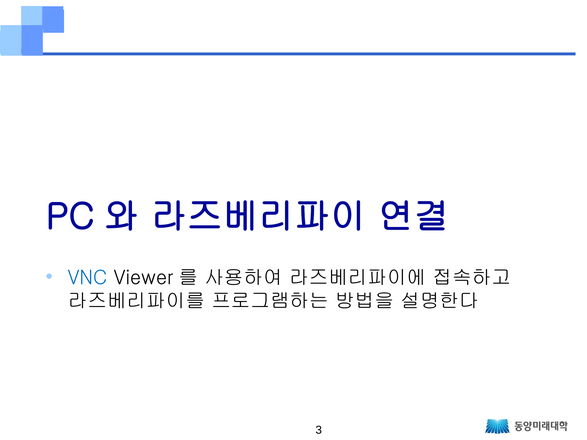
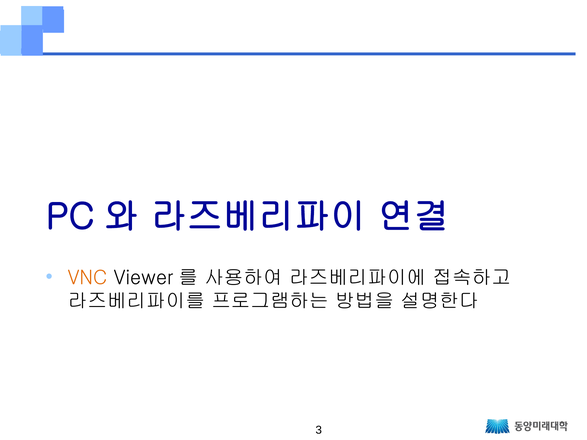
VNC colour: blue -> orange (88, 278)
